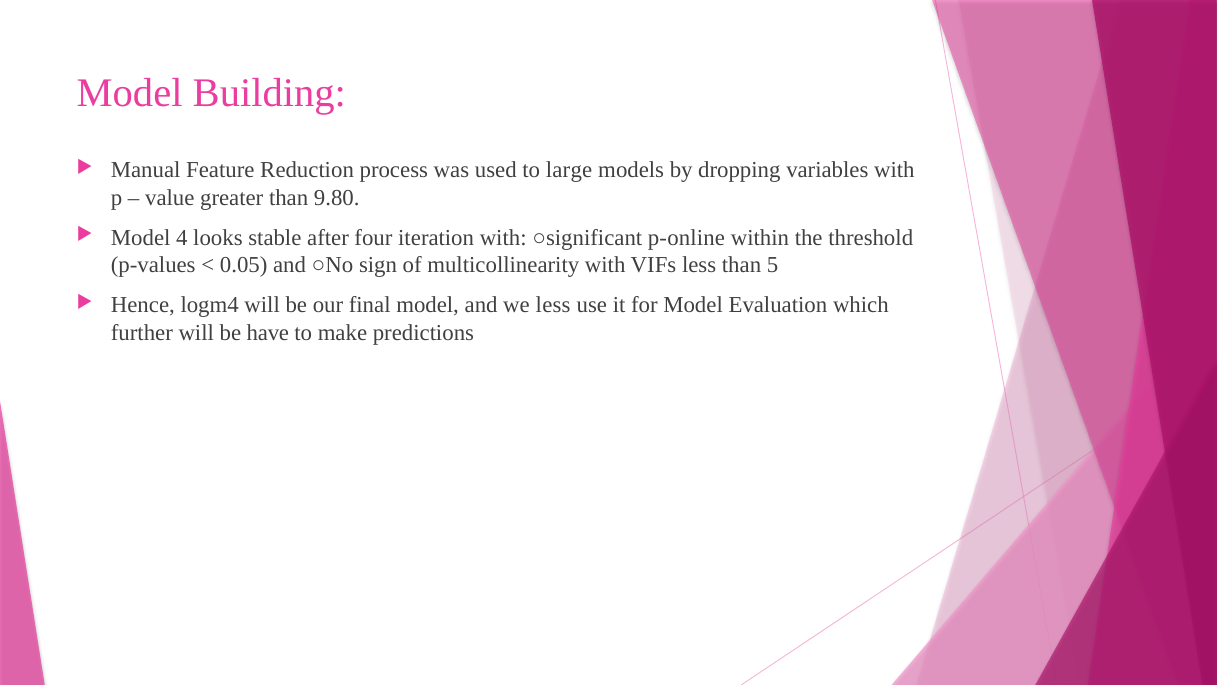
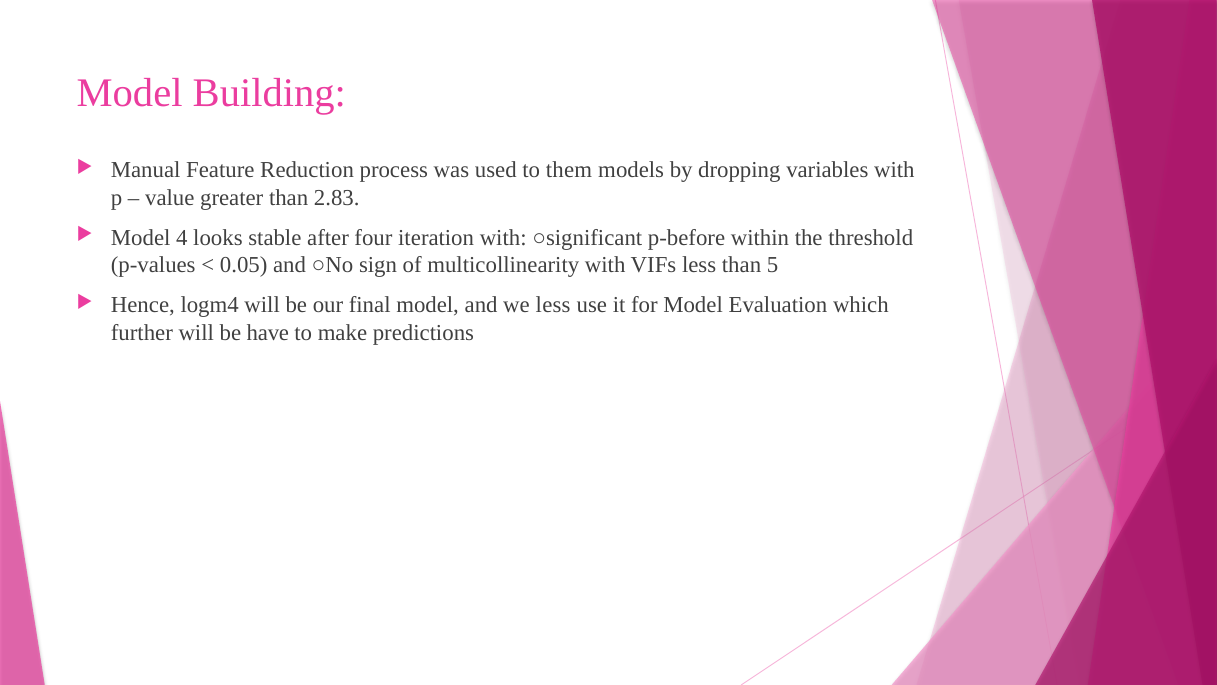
large: large -> them (569, 170)
9.80: 9.80 -> 2.83 (337, 198)
p-online: p-online -> p-before (687, 238)
